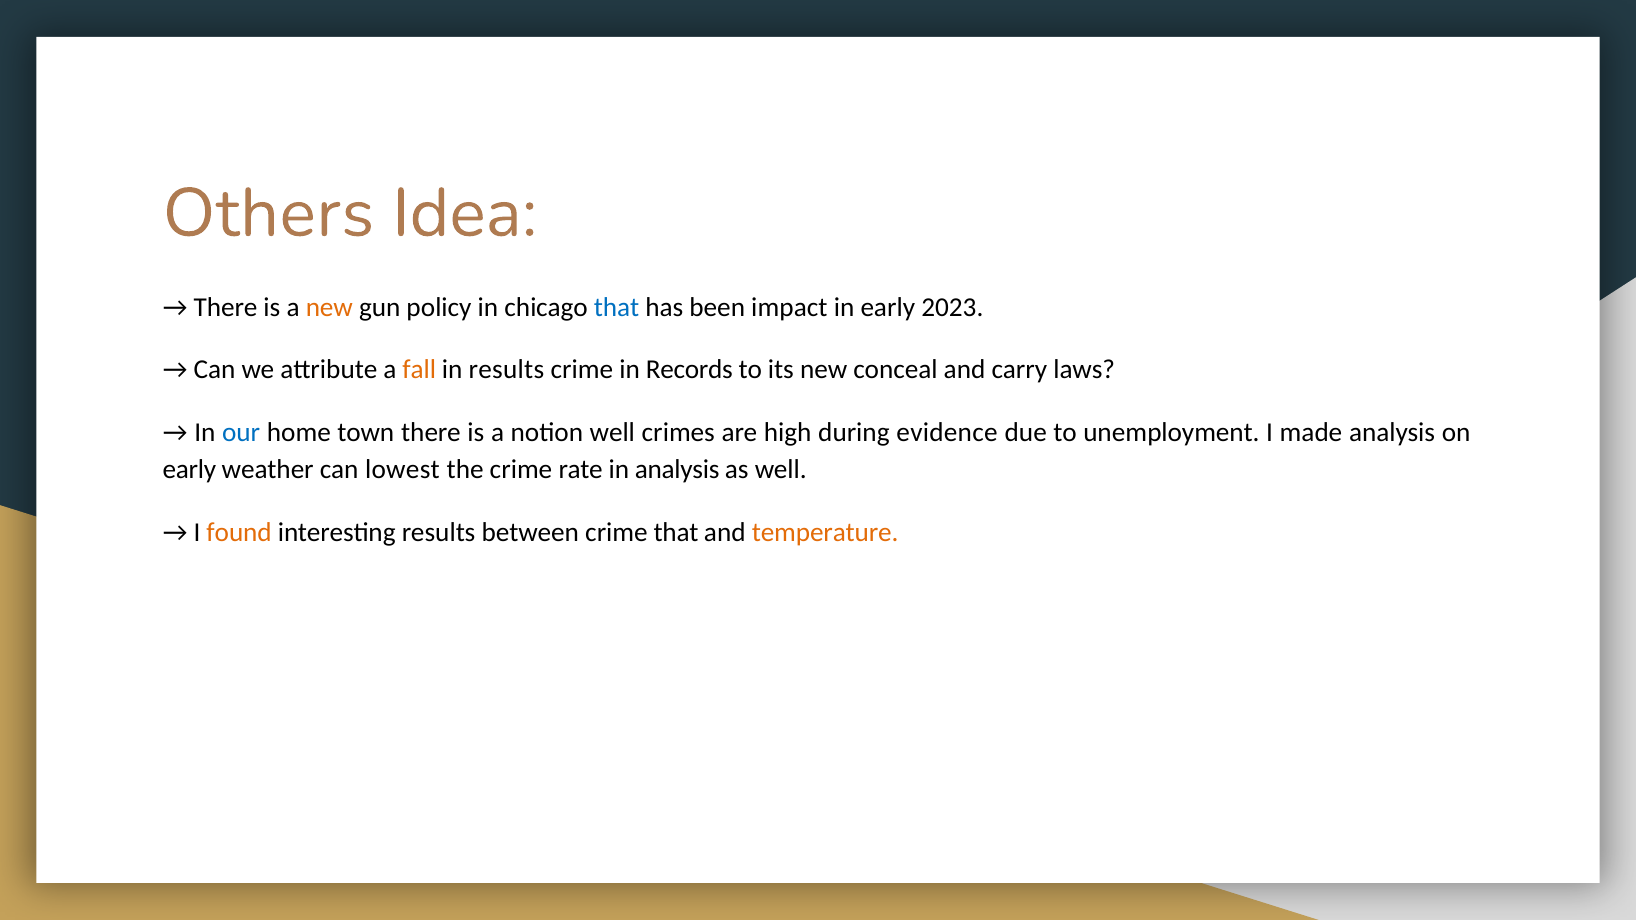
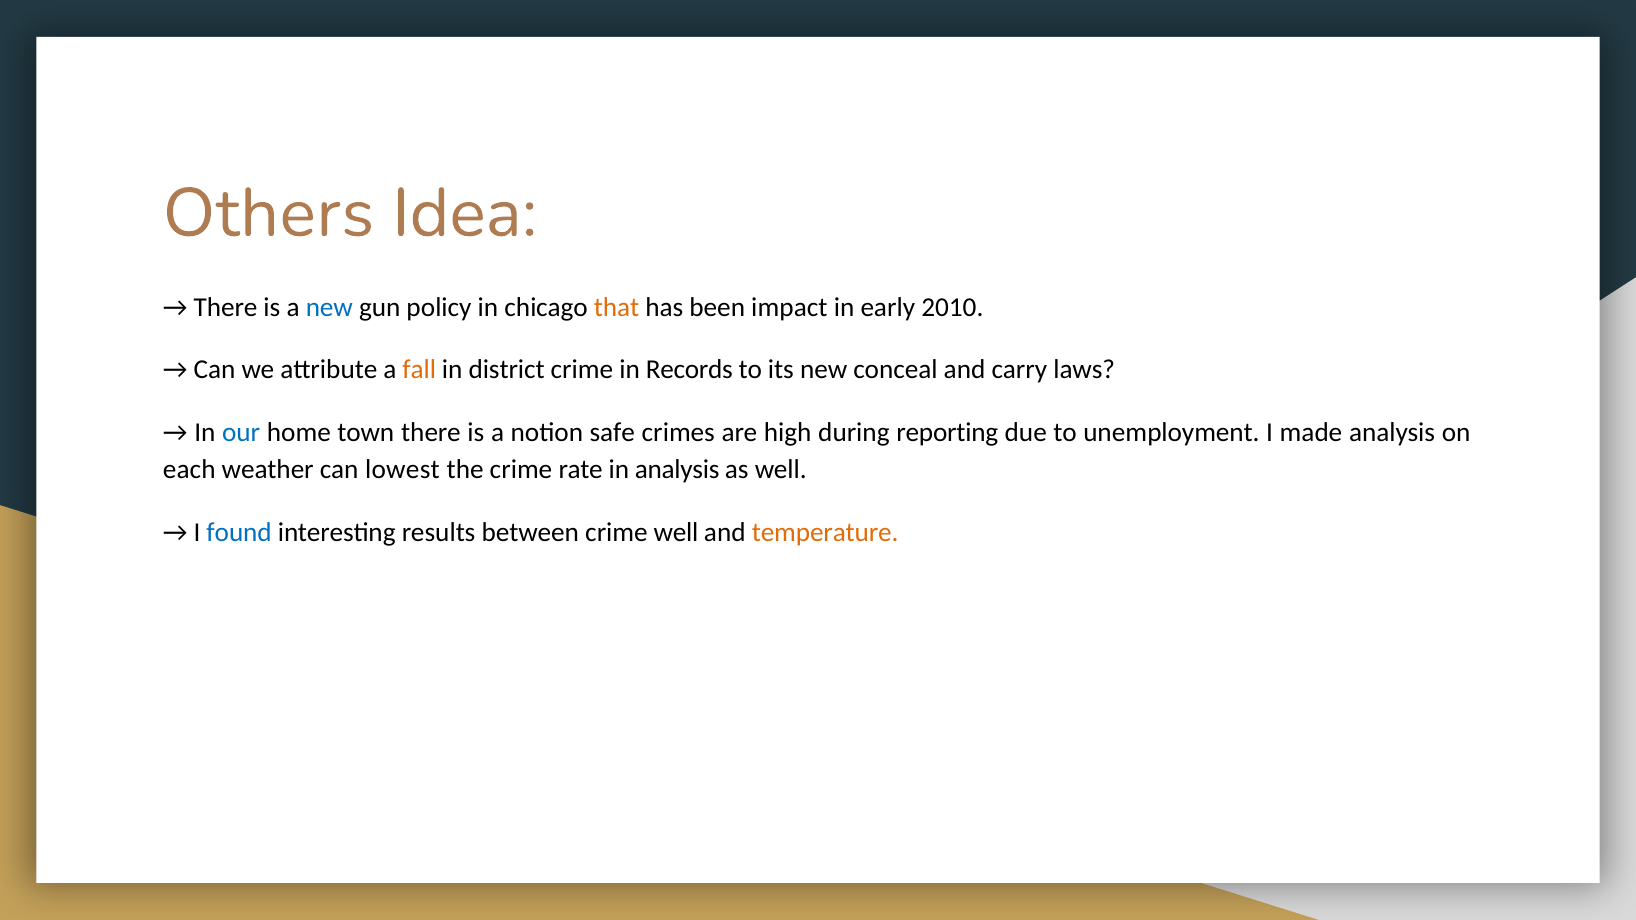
new colour: orange -> blue (329, 307)
that colour: blue -> orange (617, 307)
2023: 2023 -> 2010 (952, 307)
in results: results -> district (507, 370)
notion well: well -> safe (612, 433)
evidence: evidence -> reporting (947, 433)
early: early -> each (189, 470)
found colour: orange -> blue (239, 533)
crime that: that -> well (676, 533)
